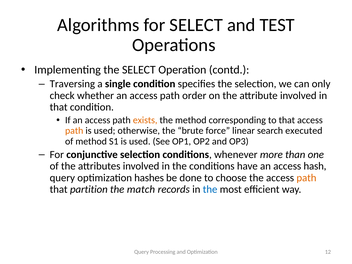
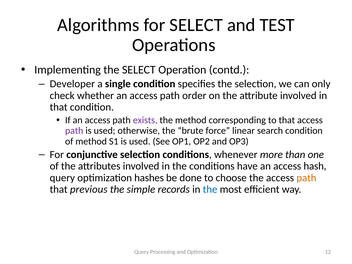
Traversing: Traversing -> Developer (72, 84)
exists colour: orange -> purple (145, 120)
path colour: orange -> purple (74, 131)
search executed: executed -> condition (304, 131)
partition: partition -> previous (89, 189)
match: match -> simple (141, 189)
